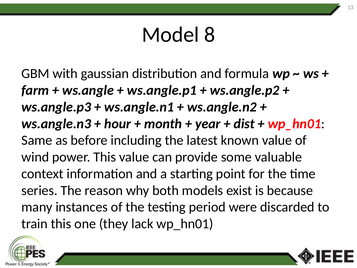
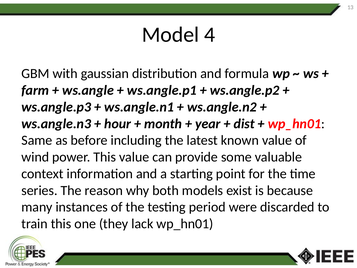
8: 8 -> 4 (210, 35)
